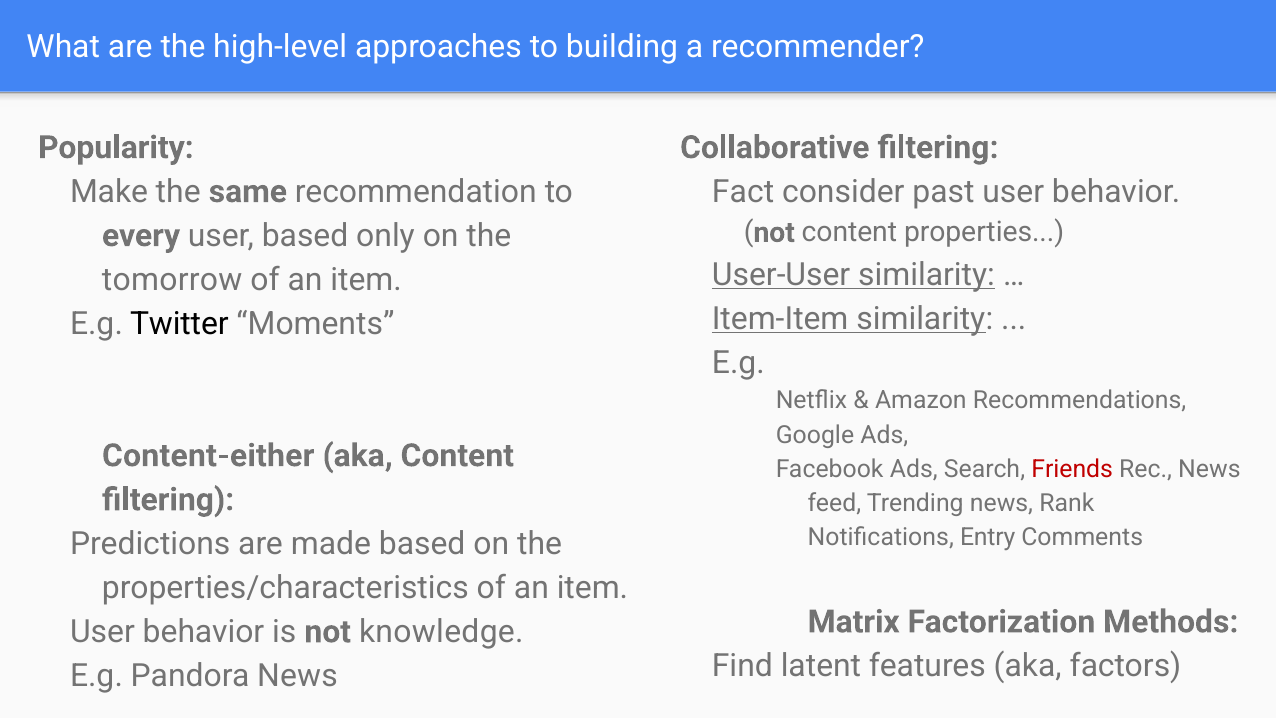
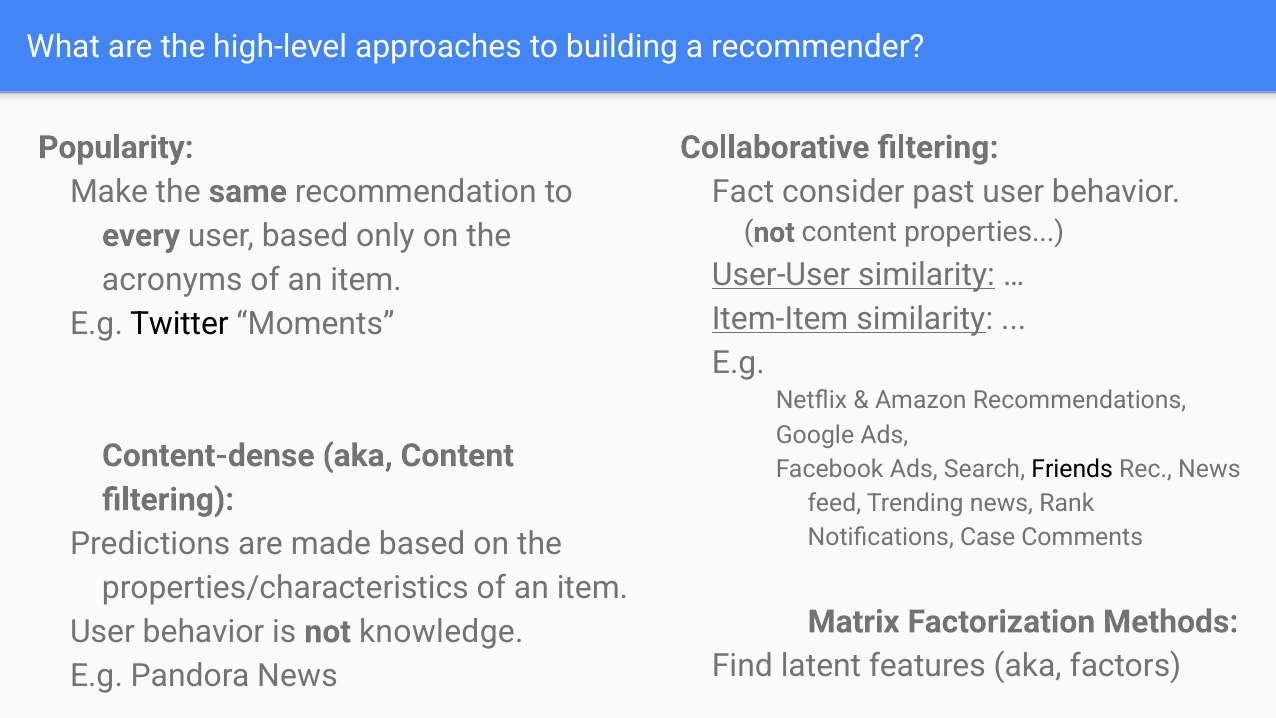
tomorrow: tomorrow -> acronyms (172, 280)
Content-either: Content-either -> Content-dense (208, 456)
Friends colour: red -> black (1072, 469)
Entry: Entry -> Case (988, 537)
